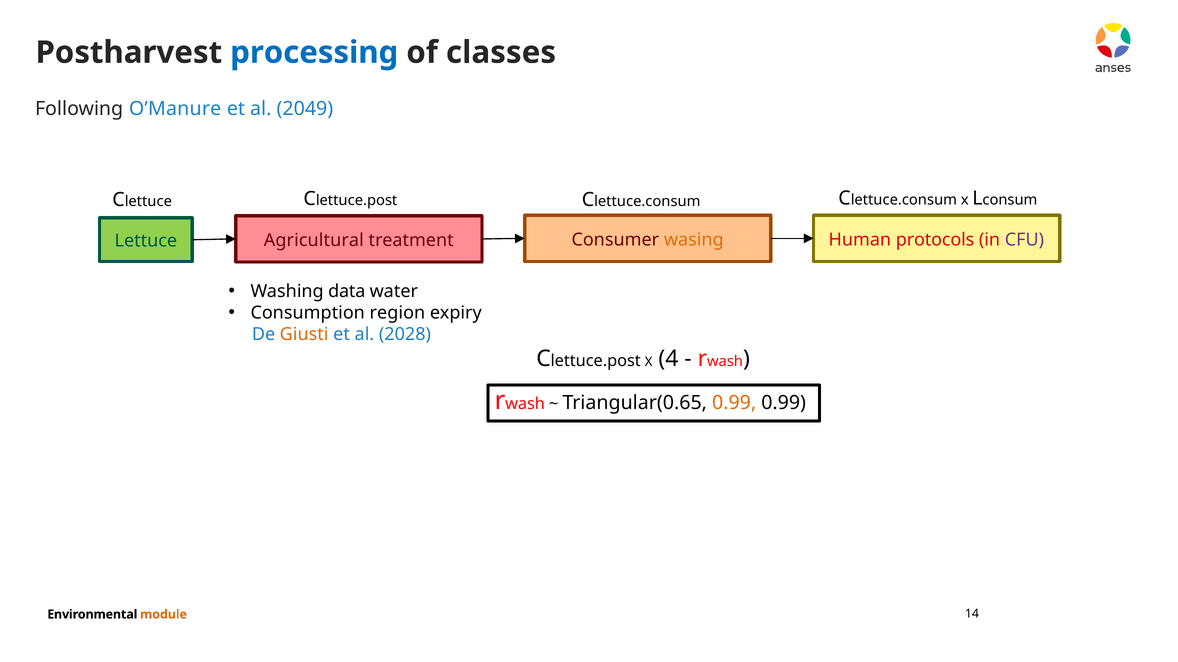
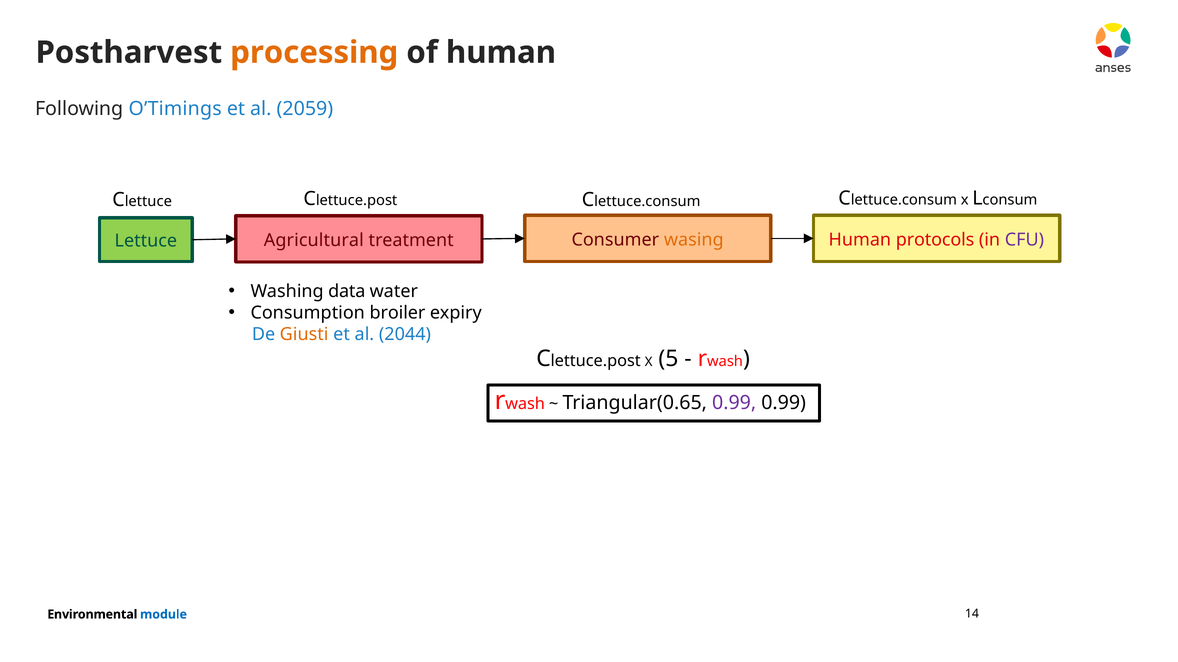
processing colour: blue -> orange (314, 53)
of classes: classes -> human (501, 53)
O’Manure: O’Manure -> O’Timings (175, 109)
2049: 2049 -> 2059 (305, 109)
region: region -> broiler (397, 313)
2028: 2028 -> 2044 (405, 335)
4: 4 -> 5 (668, 359)
0.99 colour: orange -> purple (734, 403)
module colour: orange -> blue (164, 615)
